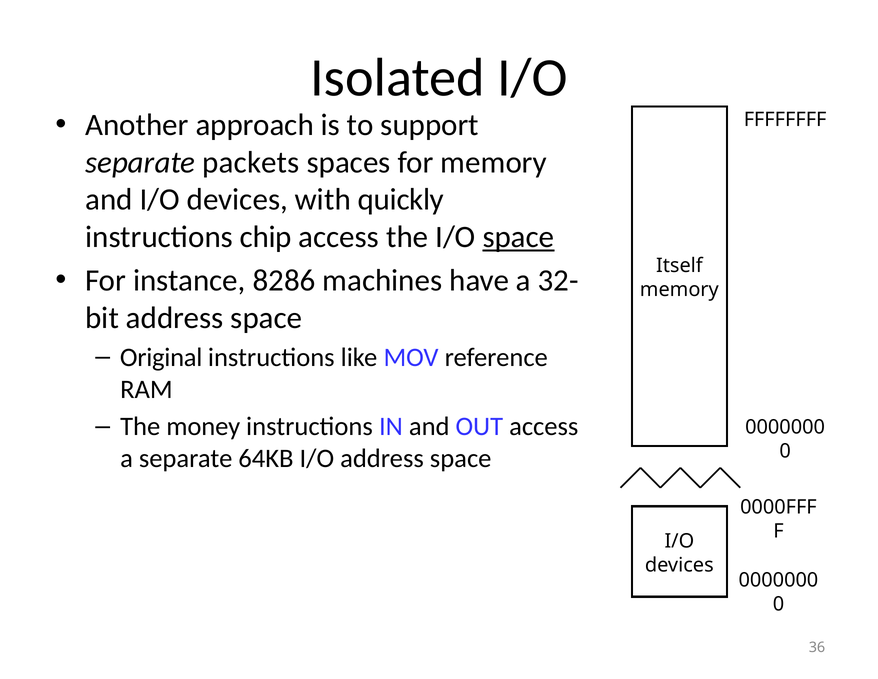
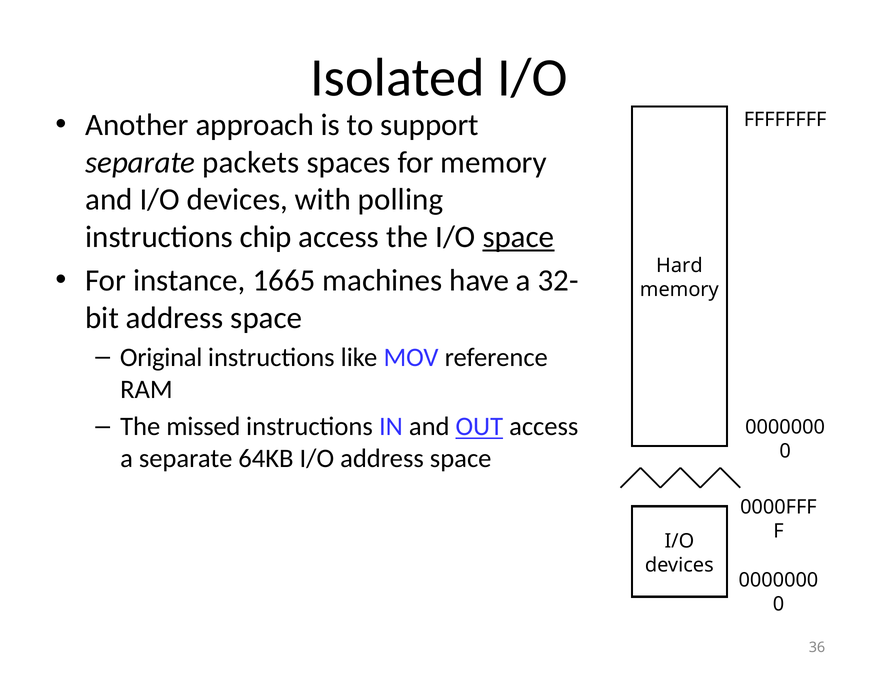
quickly: quickly -> polling (401, 200)
Itself: Itself -> Hard (679, 265)
8286: 8286 -> 1665 (284, 280)
money: money -> missed (203, 426)
OUT underline: none -> present (479, 426)
